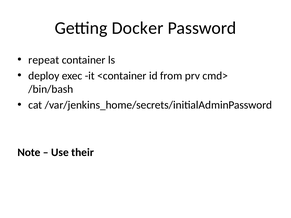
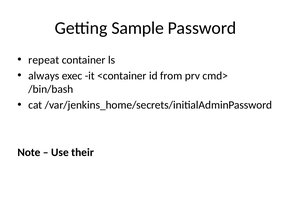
Docker: Docker -> Sample (138, 28)
deploy: deploy -> always (44, 76)
